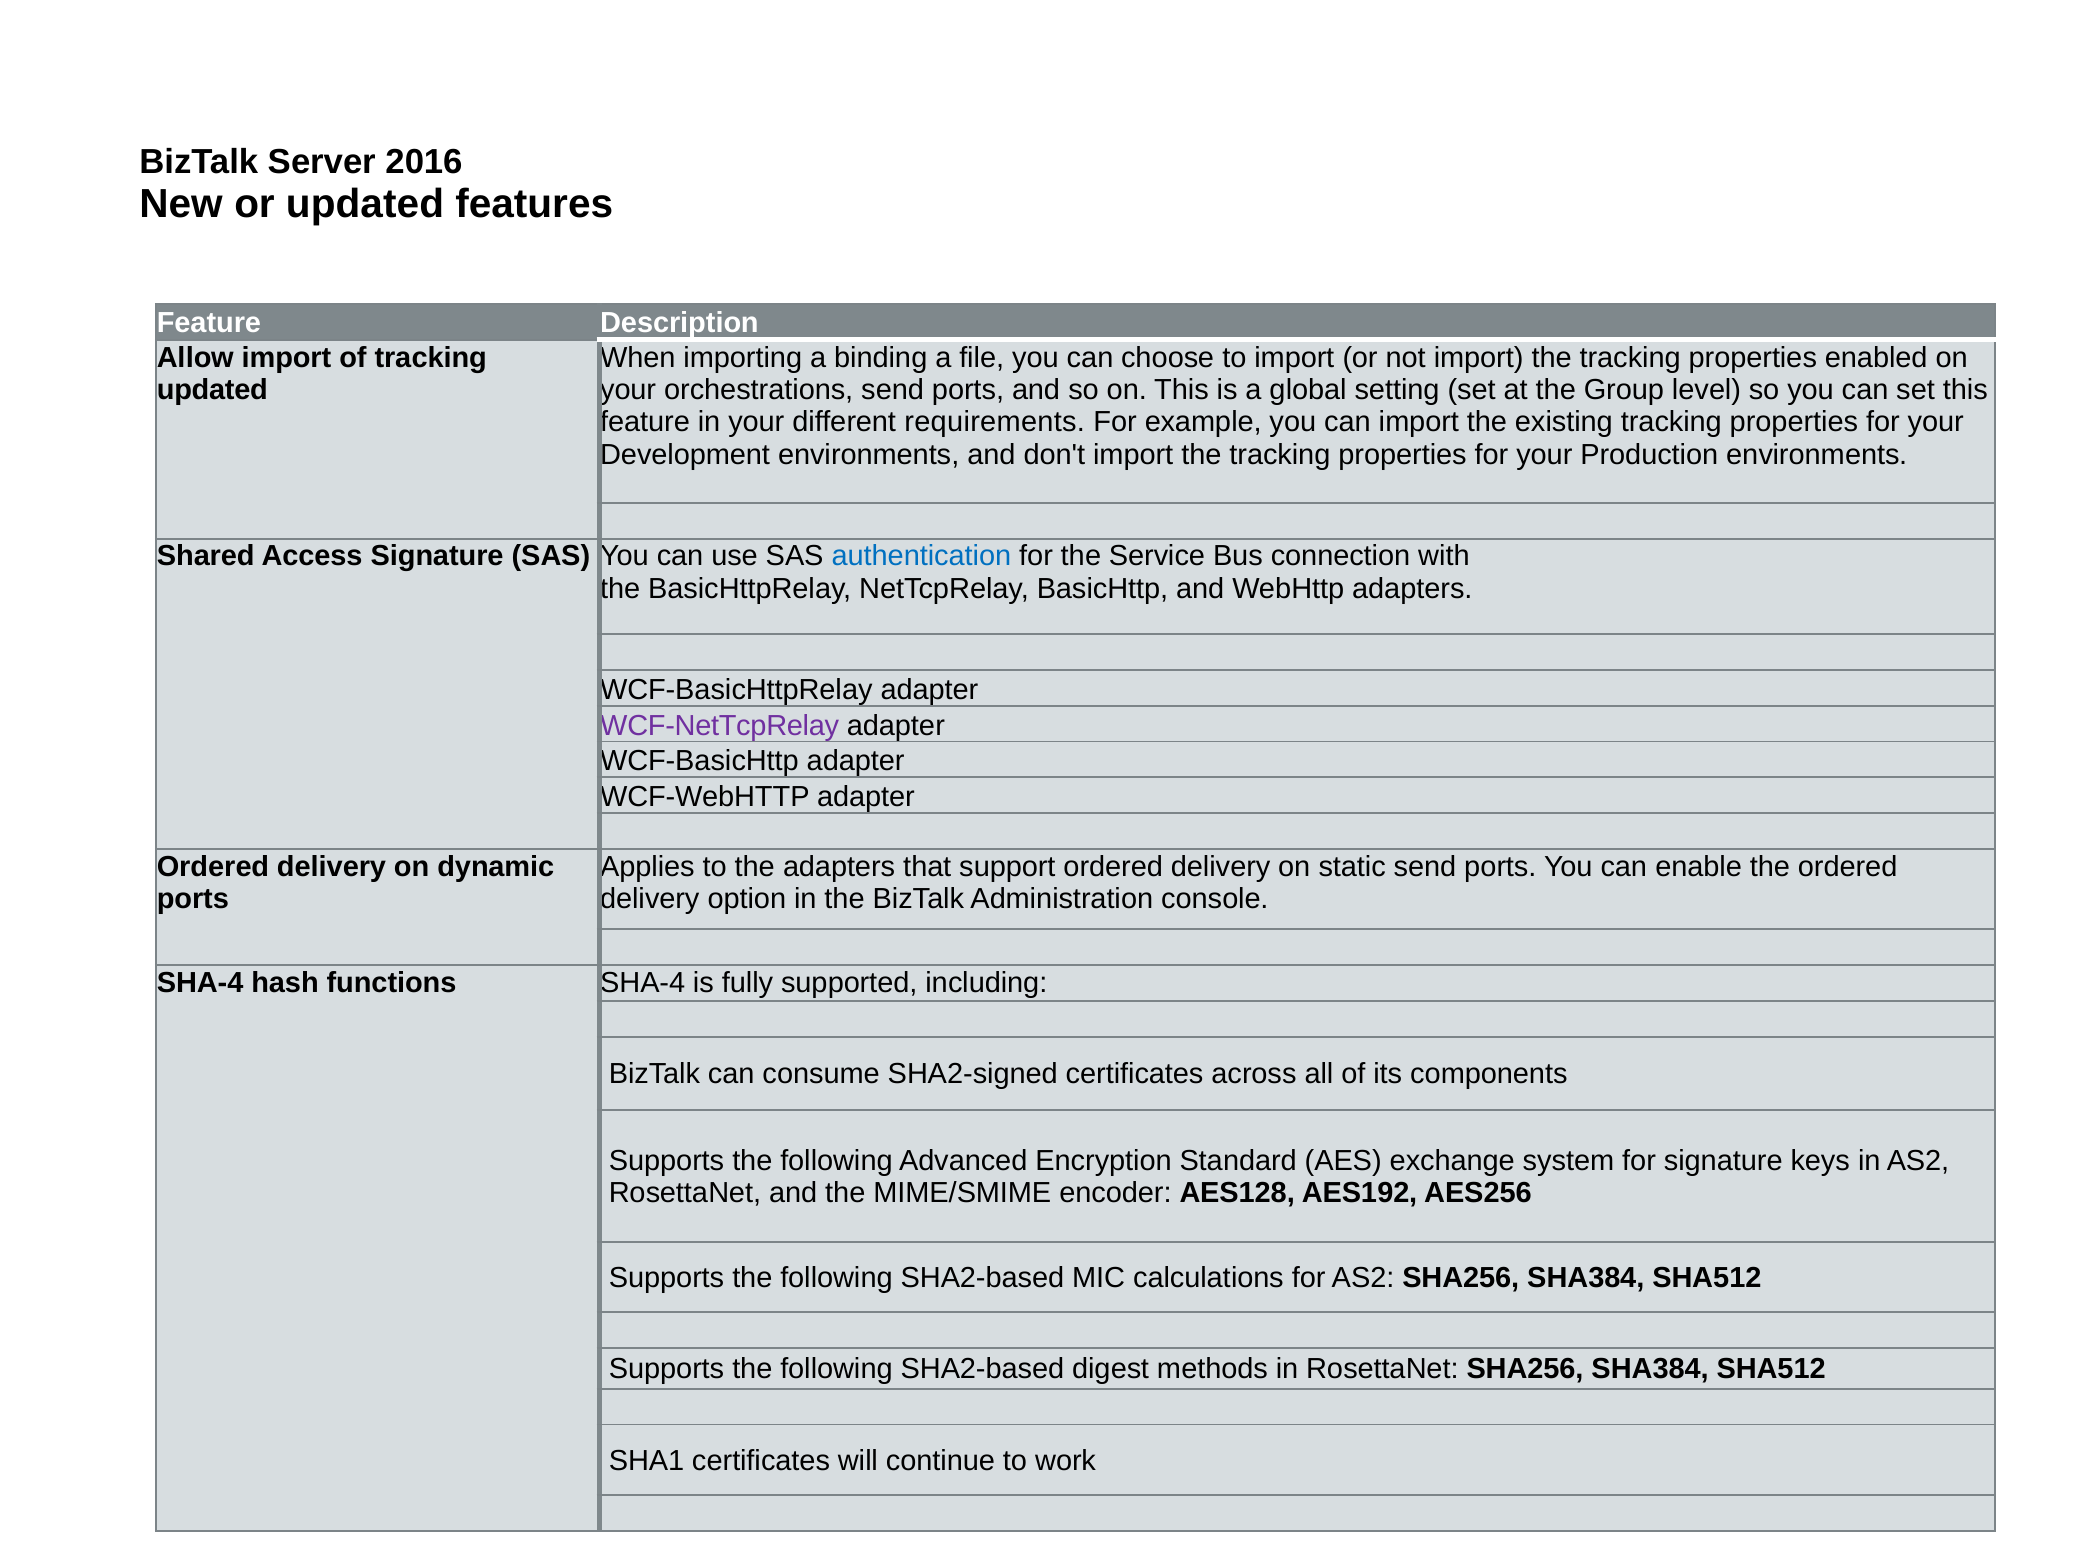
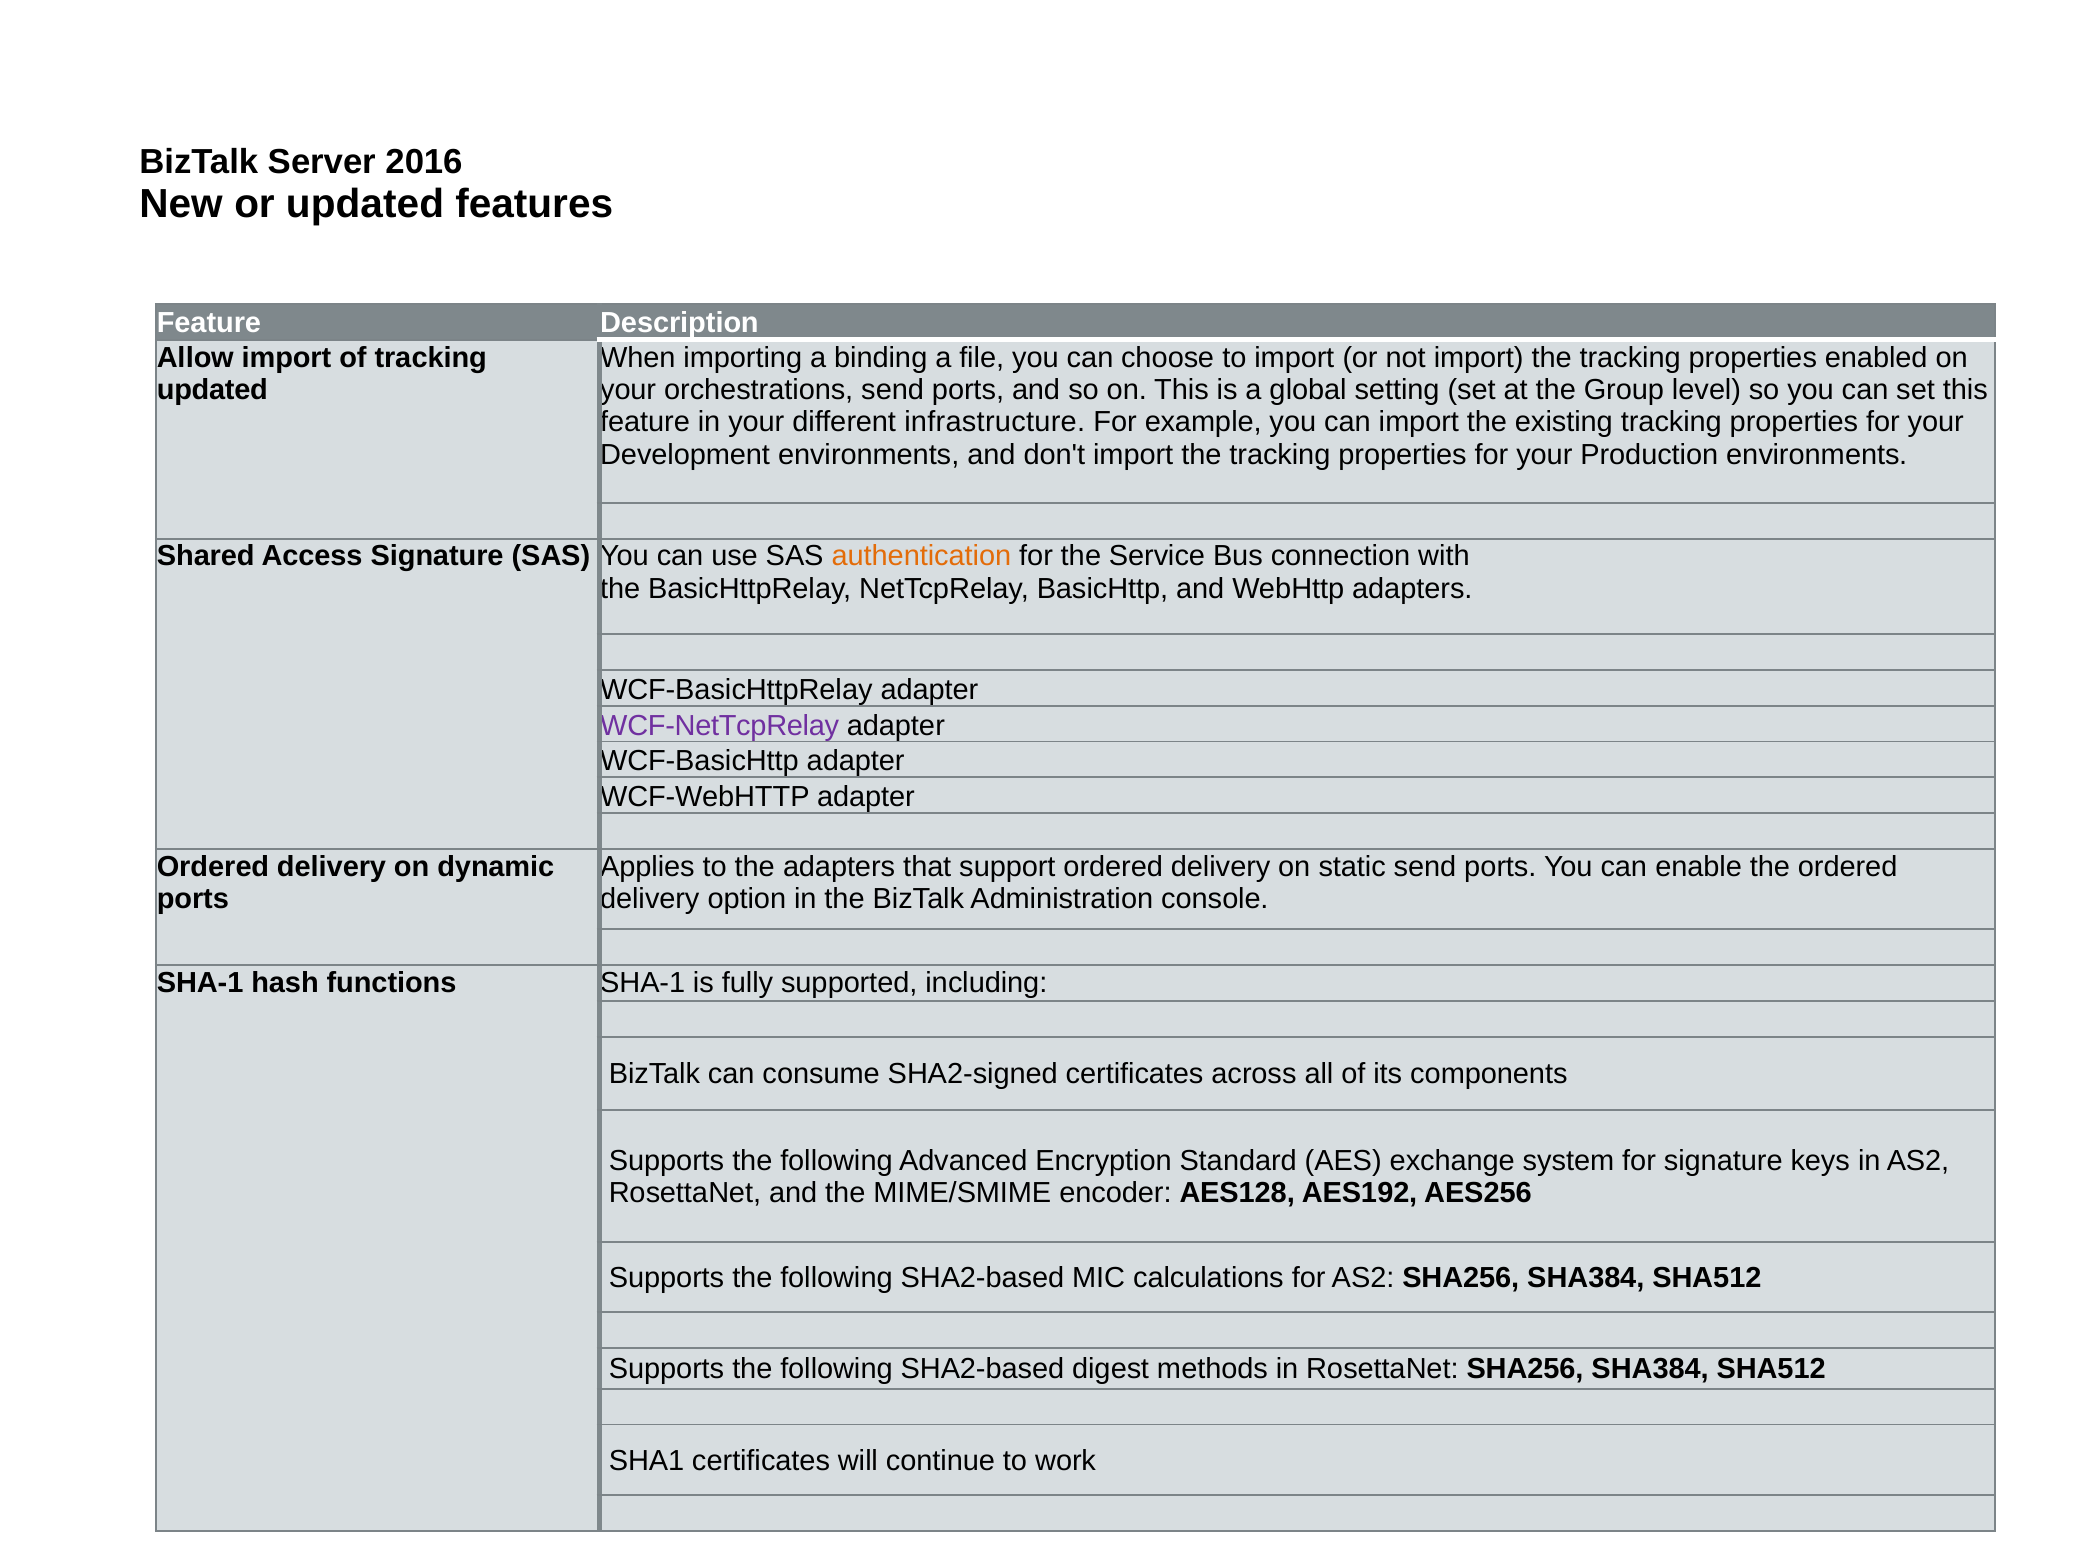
requirements: requirements -> infrastructure (995, 422)
authentication colour: blue -> orange (921, 556)
SHA-4: SHA-4 -> SHA-1 (200, 983)
functions SHA-4: SHA-4 -> SHA-1 (643, 983)
